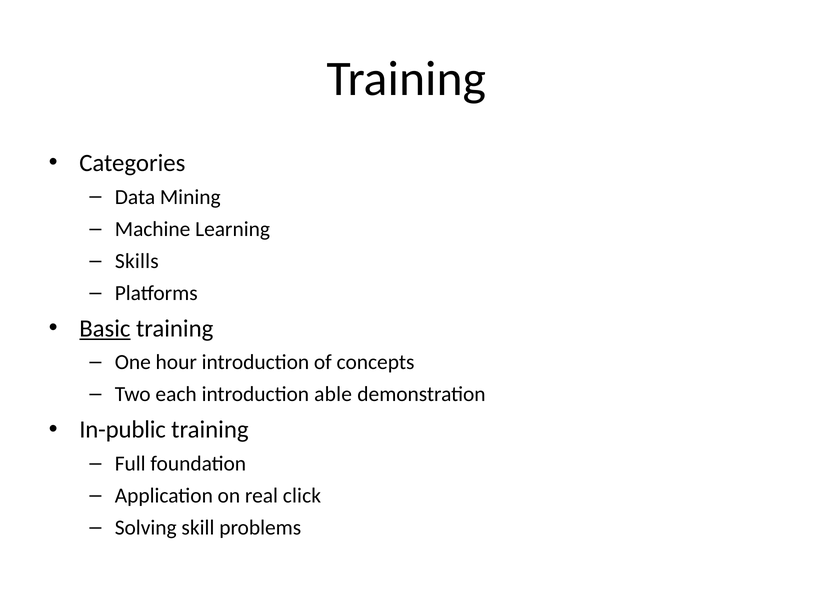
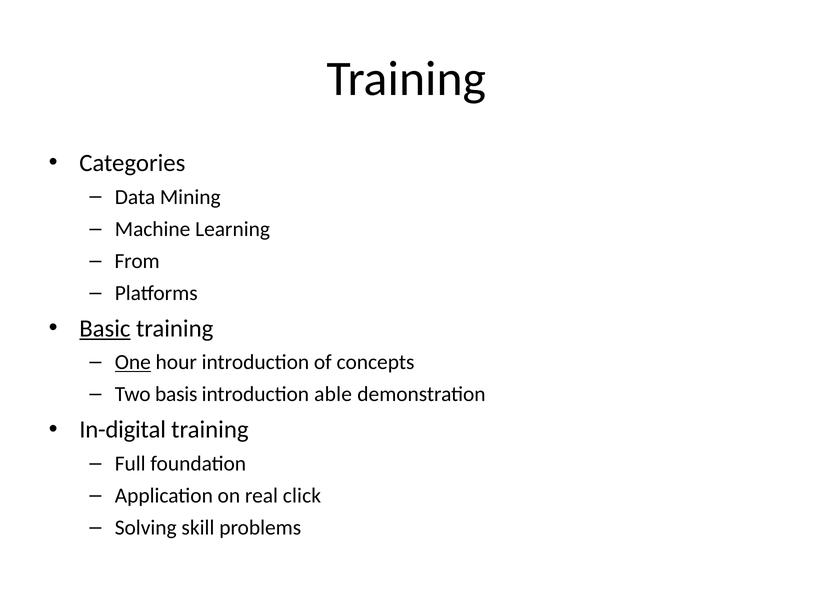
Skills: Skills -> From (137, 261)
One underline: none -> present (133, 362)
each: each -> basis (176, 394)
In-public: In-public -> In-digital (123, 429)
